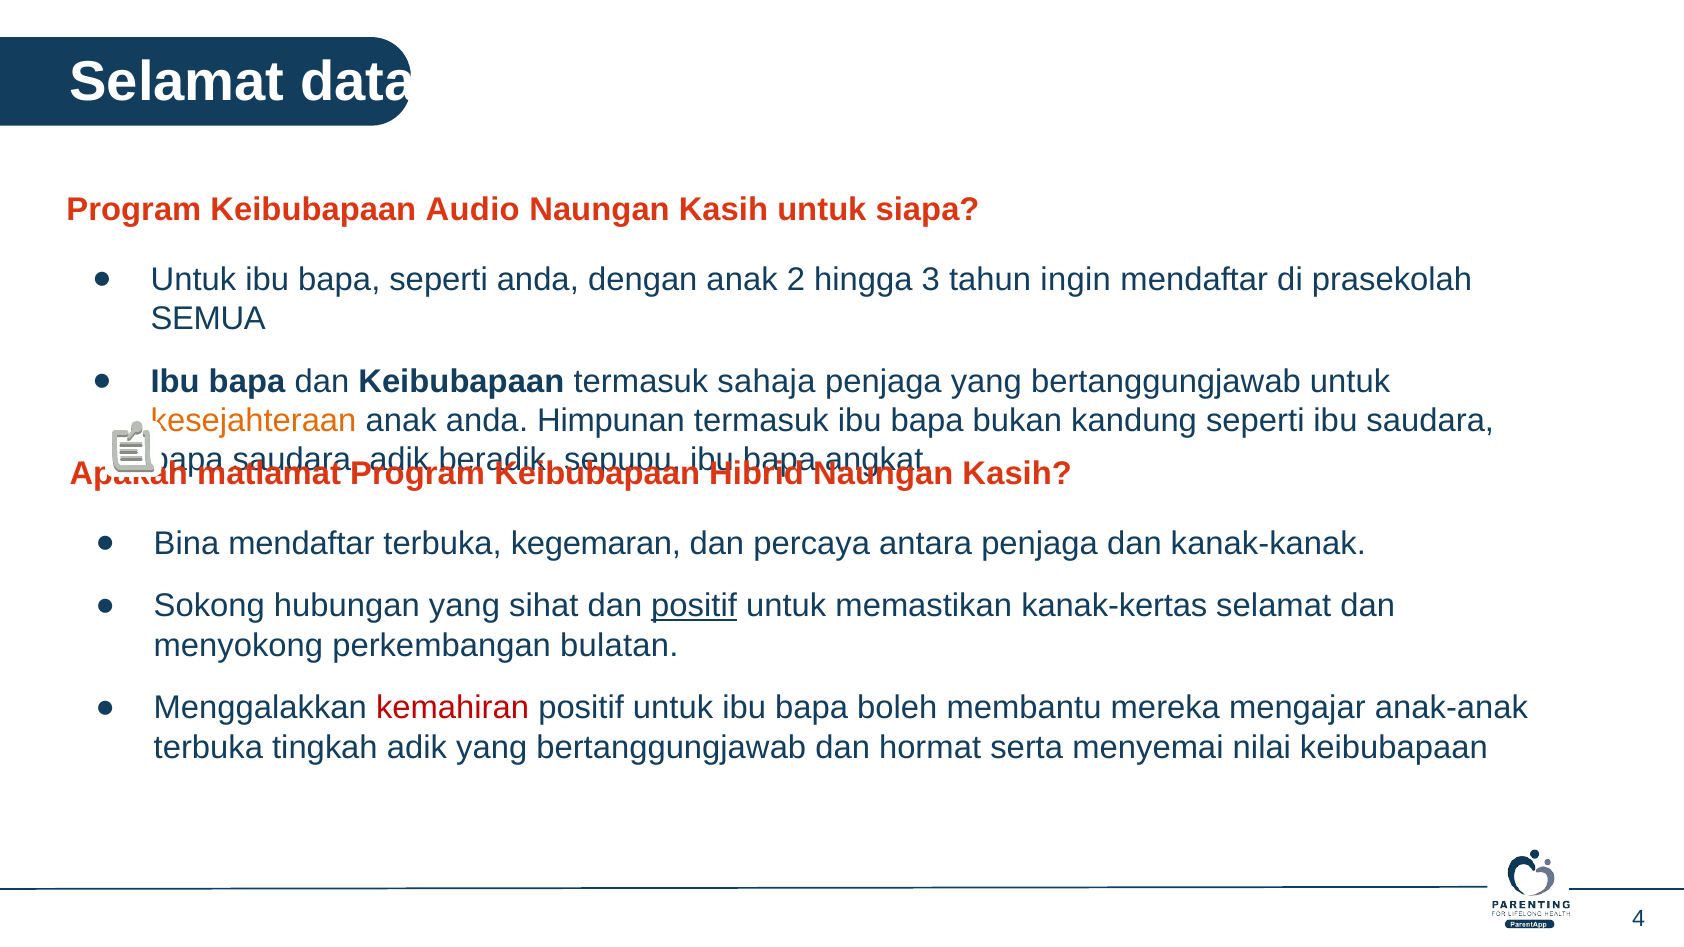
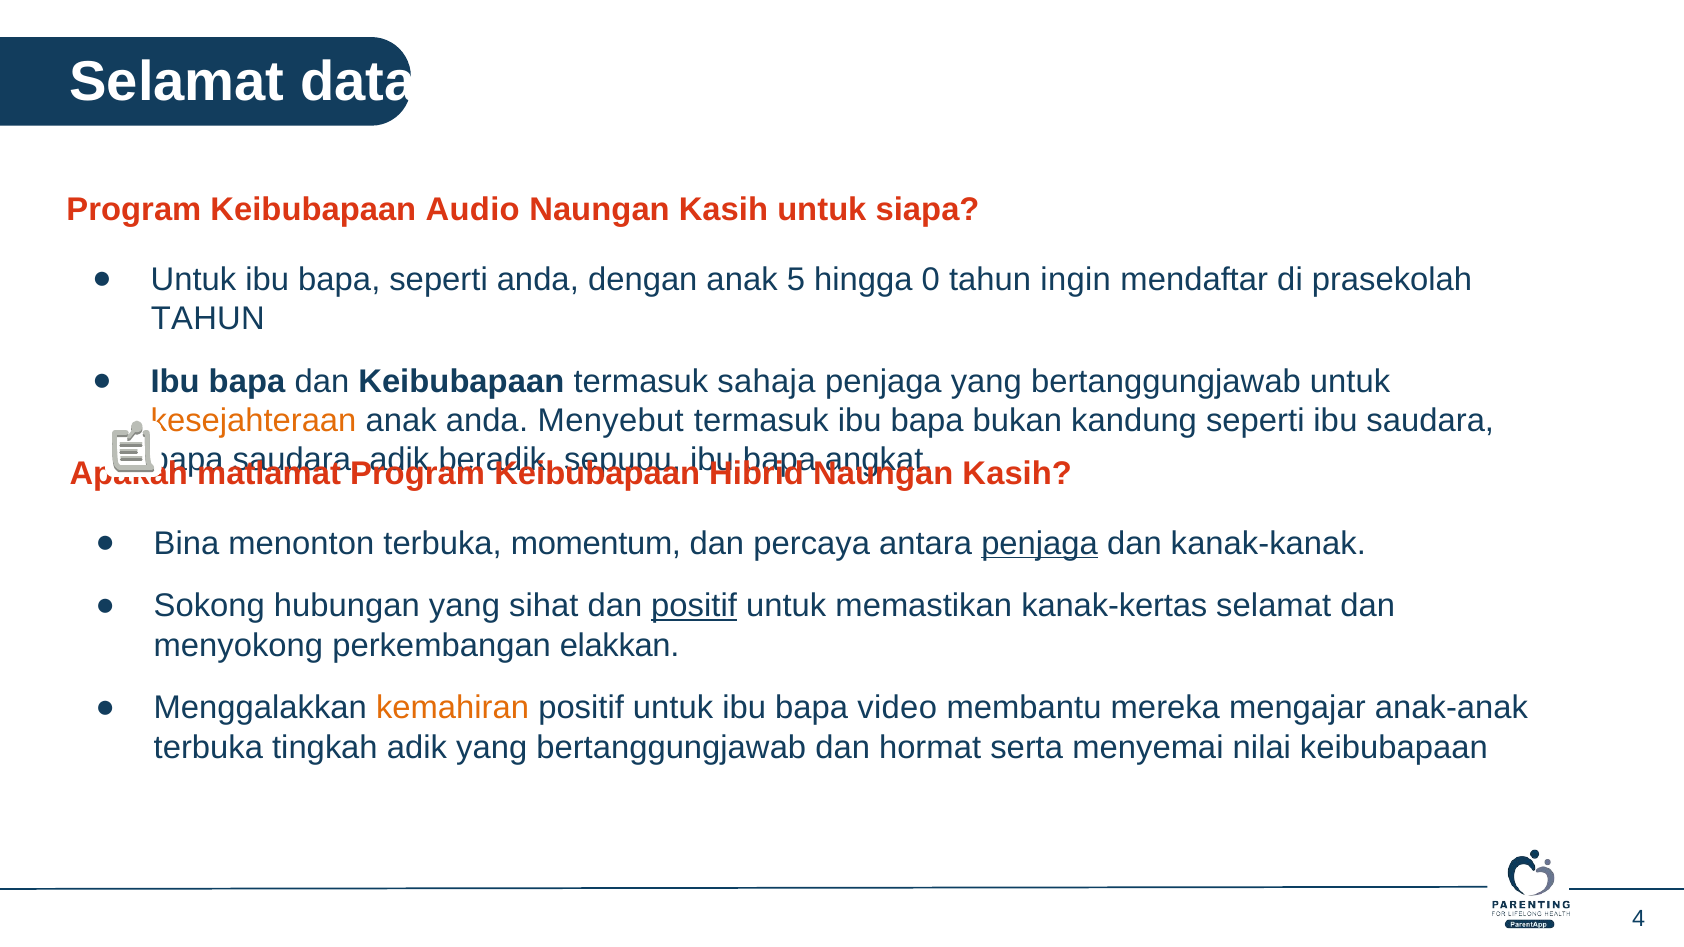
2: 2 -> 5 (796, 280)
3: 3 -> 0 (931, 280)
SEMUA: SEMUA -> TAHUN (208, 319)
Himpunan: Himpunan -> Menyebut (611, 421)
Bina mendaftar: mendaftar -> menonton (301, 544)
kegemaran: kegemaran -> momentum (596, 544)
penjaga underline: none -> present (1040, 544)
bulatan: bulatan -> elakkan (620, 646)
kemahiran colour: red -> orange (453, 708)
boleh: boleh -> video (897, 708)
